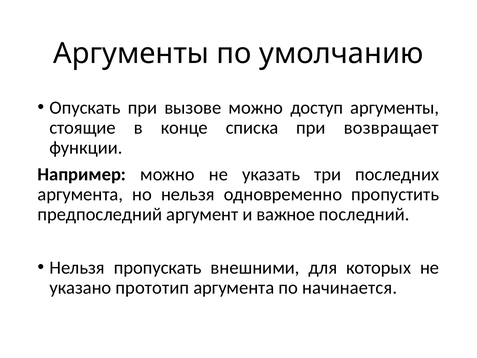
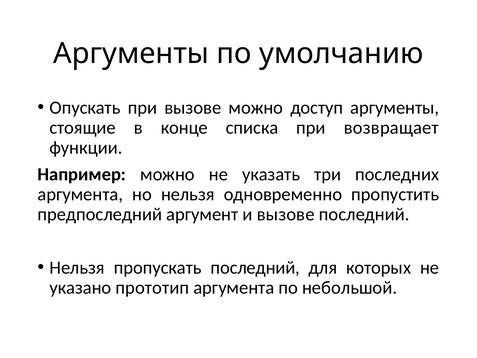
и важное: важное -> вызове (286, 214)
пропускать внешними: внешними -> последний (255, 267)
начинается: начинается -> небольшой (350, 287)
